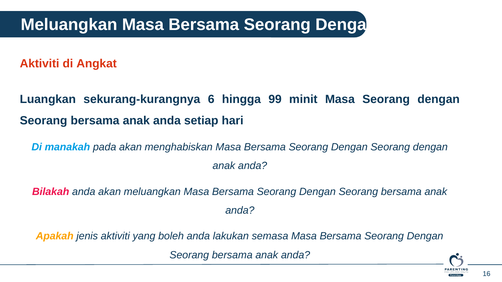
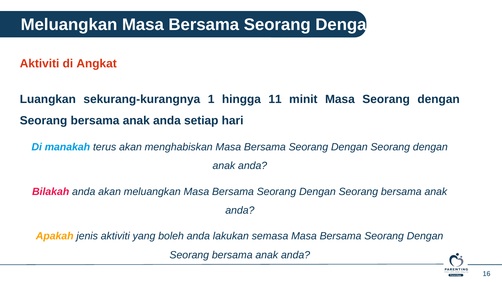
6: 6 -> 1 (211, 99)
99: 99 -> 11 (275, 99)
pada: pada -> terus (105, 147)
